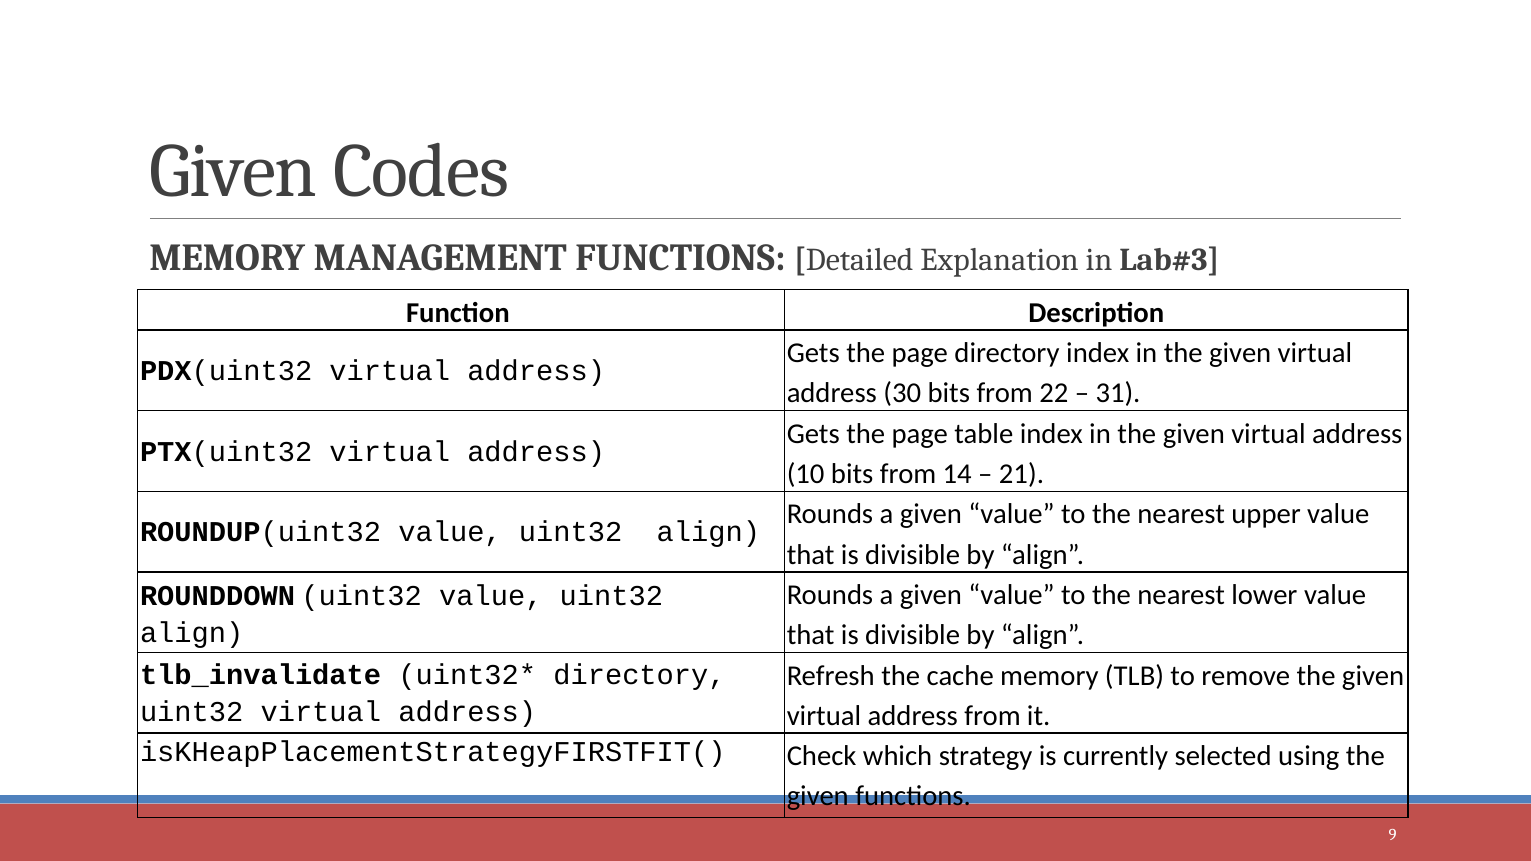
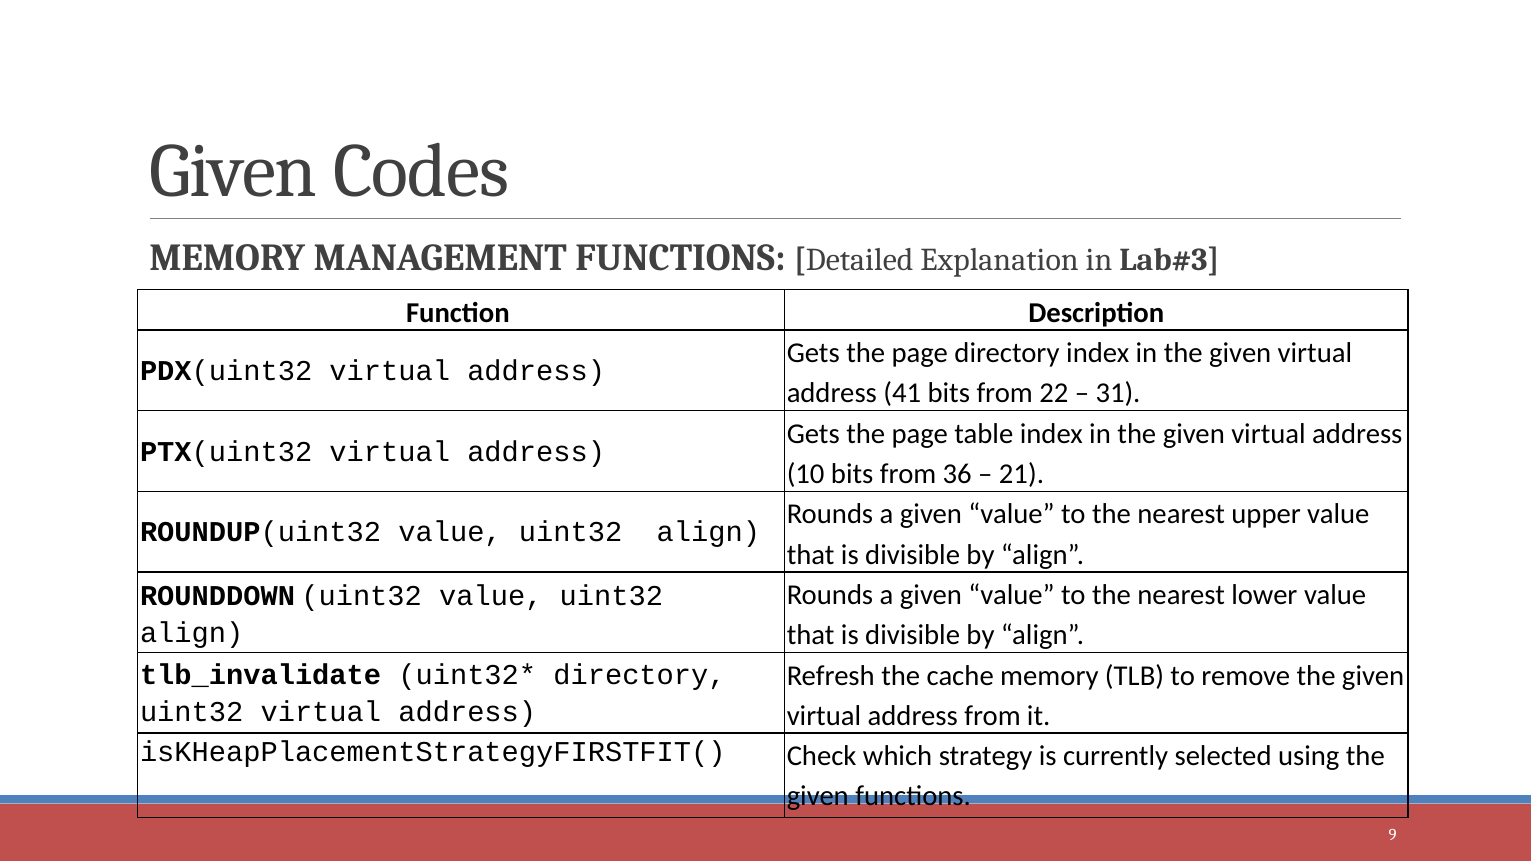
30: 30 -> 41 (902, 394)
14: 14 -> 36 (957, 474)
